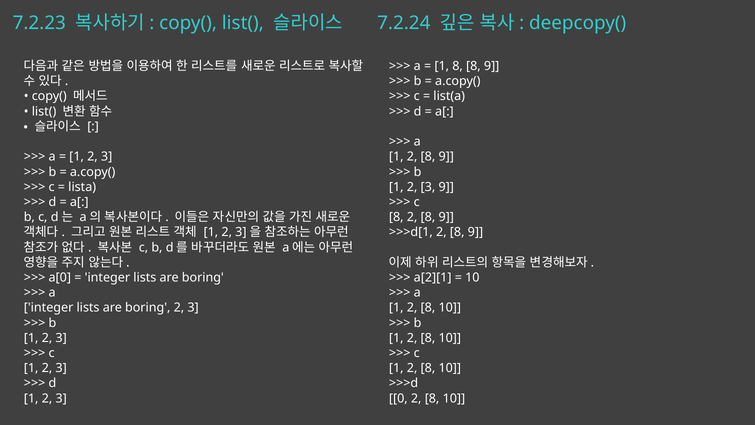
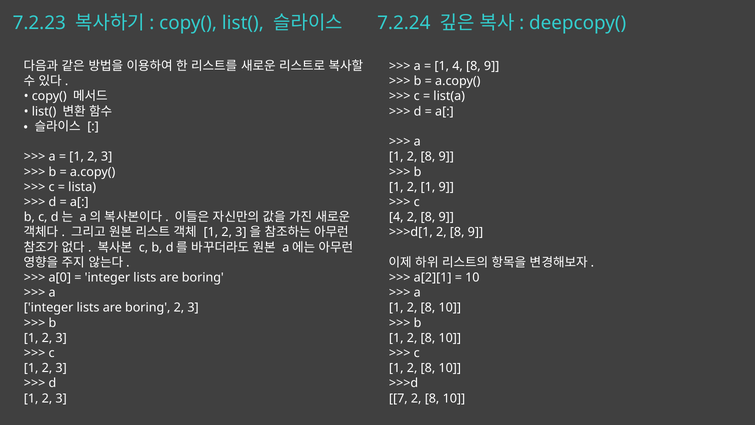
1 8: 8 -> 4 (458, 66)
3: 3 -> 1 (428, 187)
8: 8 -> 4 (396, 217)
0: 0 -> 7 (398, 398)
